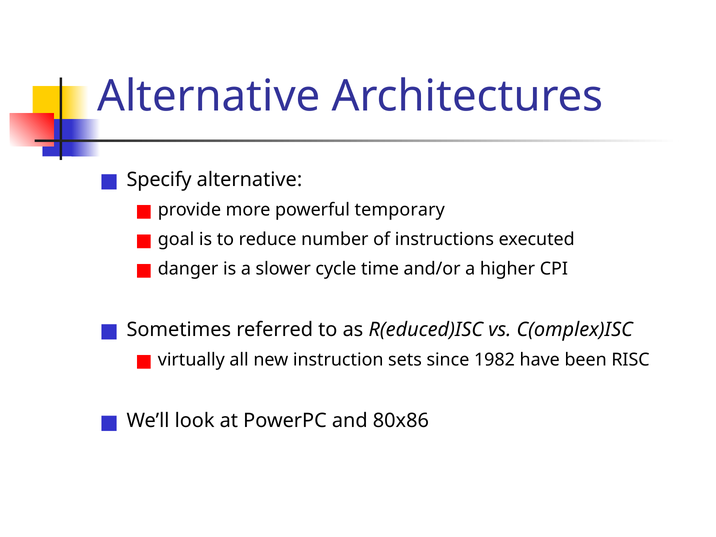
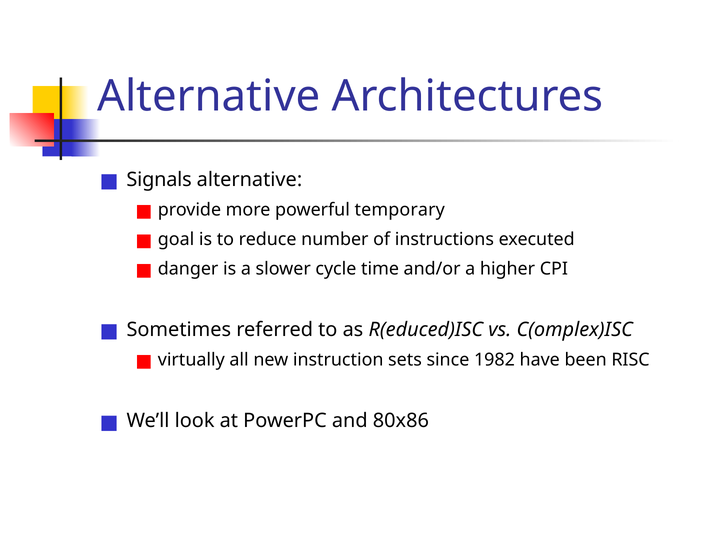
Specify: Specify -> Signals (159, 180)
